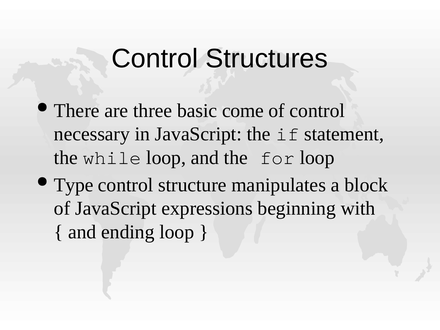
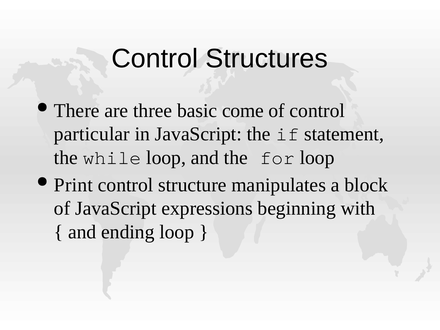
necessary: necessary -> particular (92, 134)
Type: Type -> Print (73, 185)
